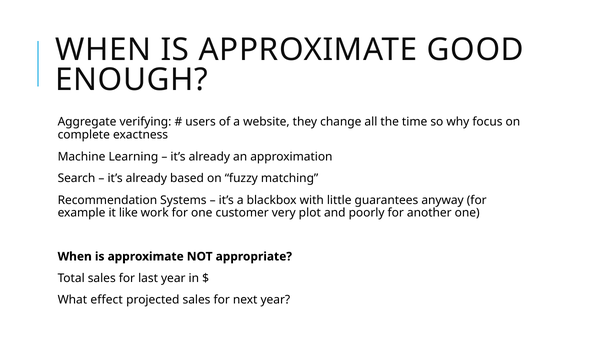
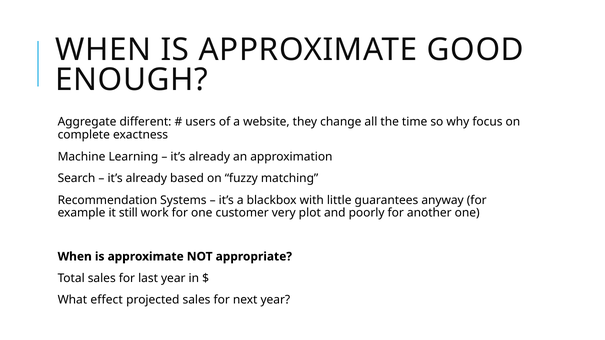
verifying: verifying -> different (145, 122)
like: like -> still (128, 213)
